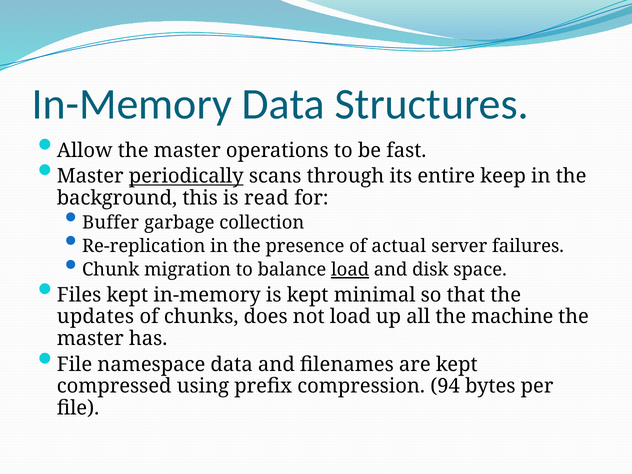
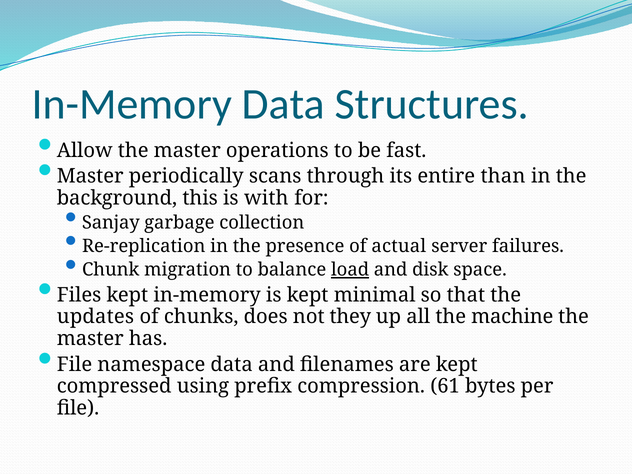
periodically underline: present -> none (186, 176)
keep: keep -> than (503, 176)
read: read -> with (266, 198)
Buffer: Buffer -> Sanjay (111, 222)
not load: load -> they (350, 317)
94: 94 -> 61 (445, 386)
